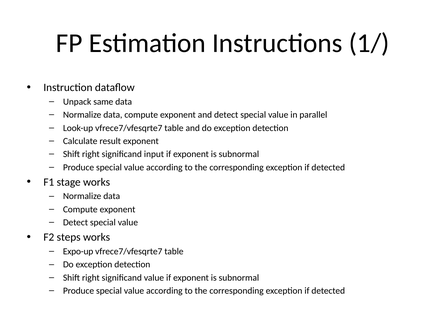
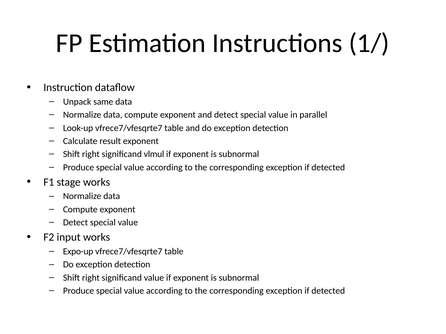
input: input -> vlmul (154, 154)
steps: steps -> input (69, 238)
